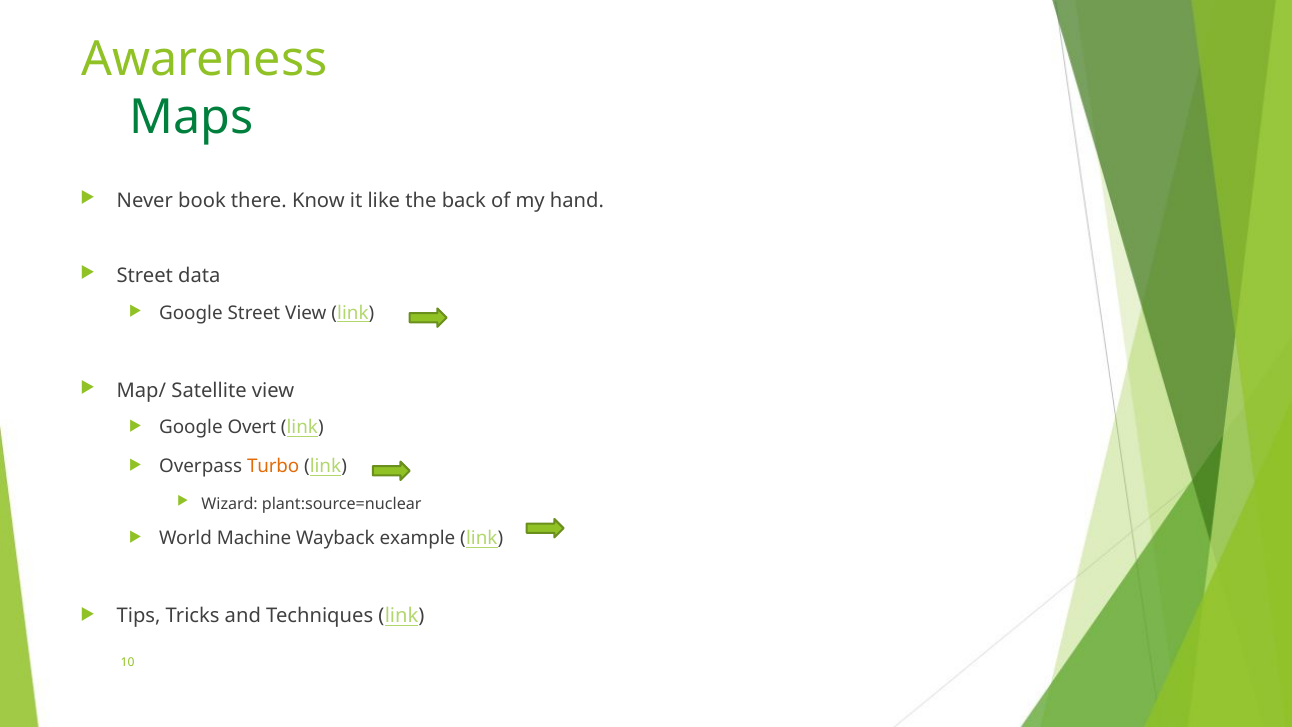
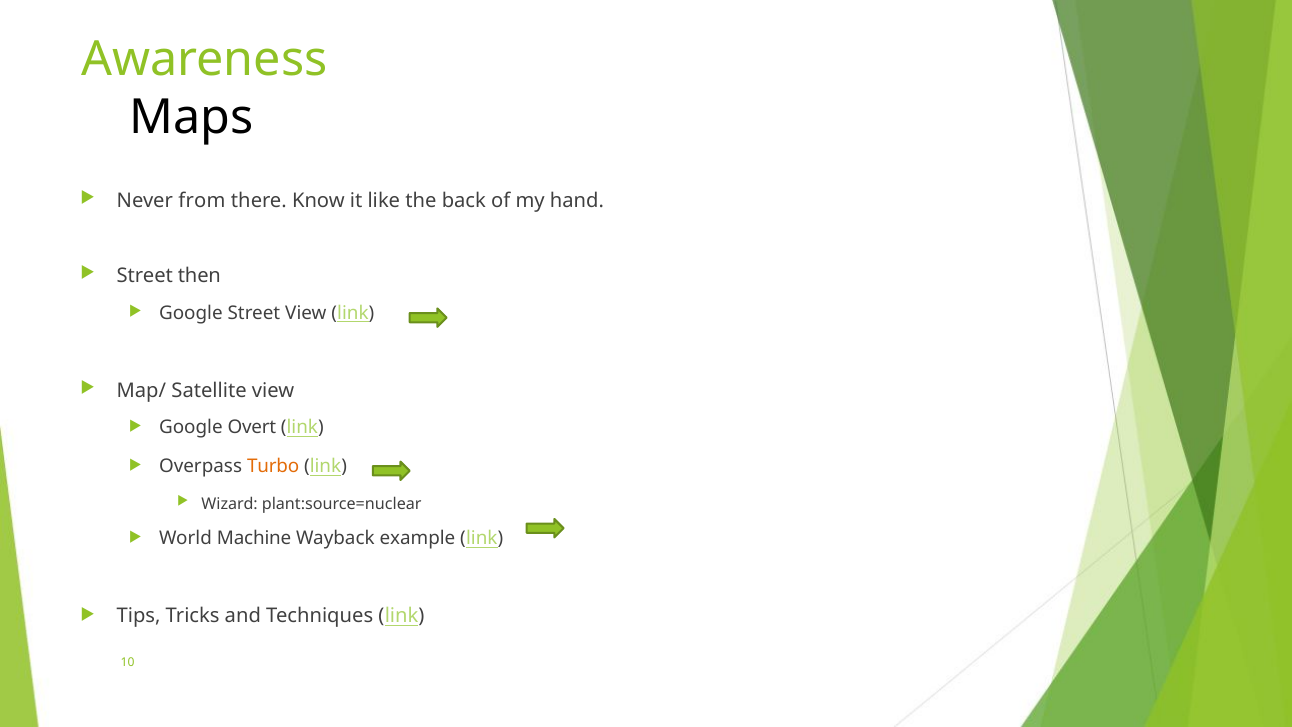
Maps colour: green -> black (192, 118)
book: book -> from (202, 200)
data: data -> then (199, 276)
